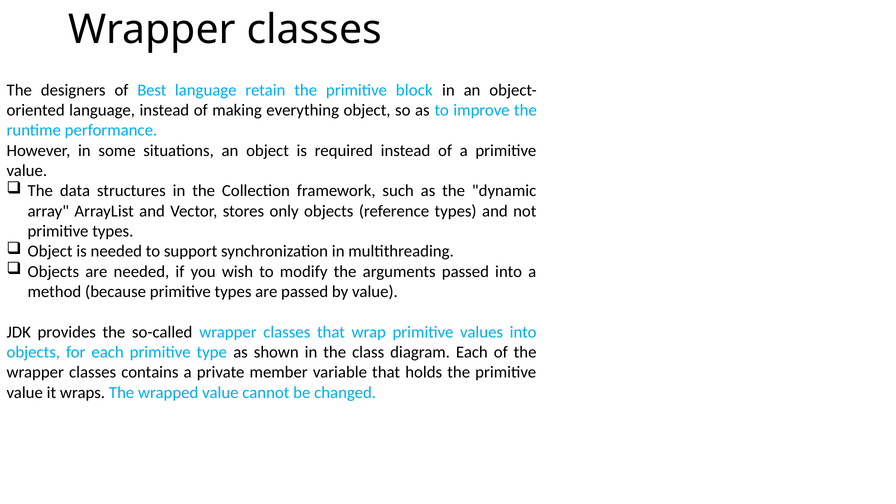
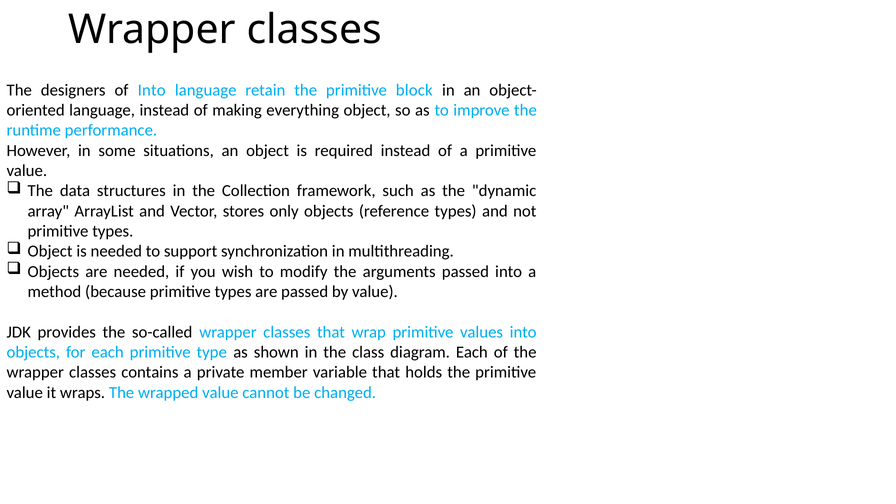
of Best: Best -> Into (152, 90)
